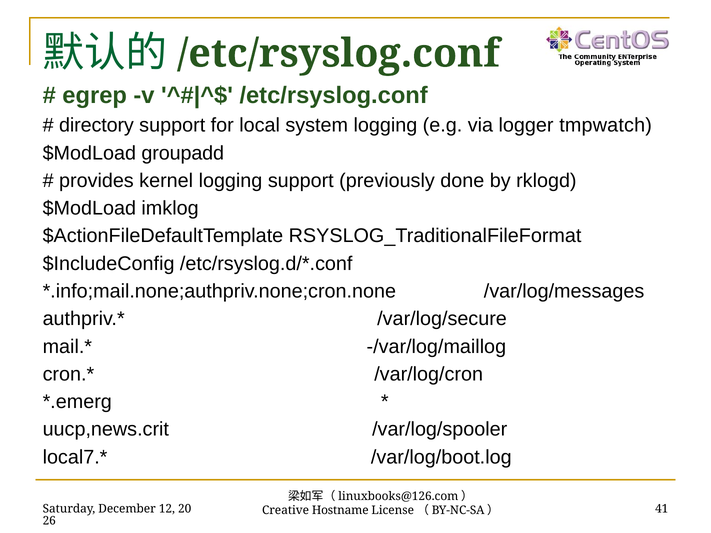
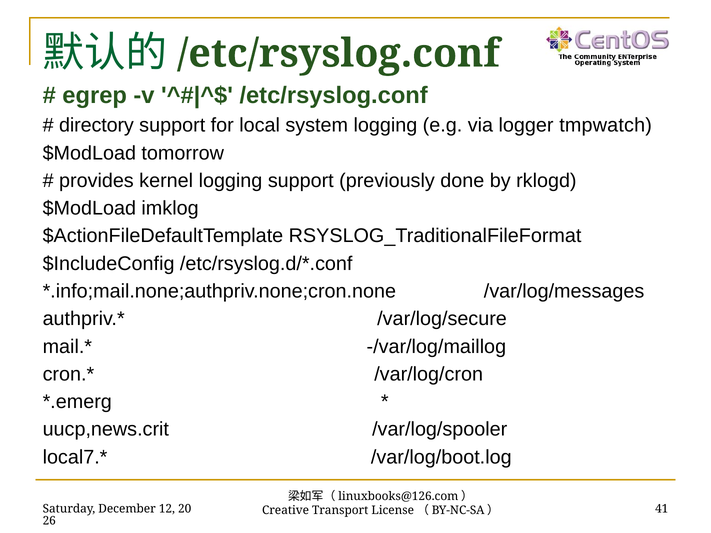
groupadd: groupadd -> tomorrow (183, 153)
Hostname: Hostname -> Transport (340, 511)
